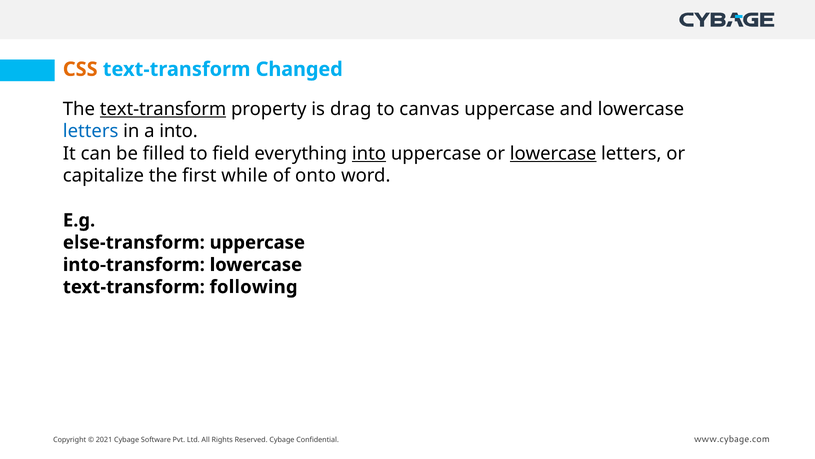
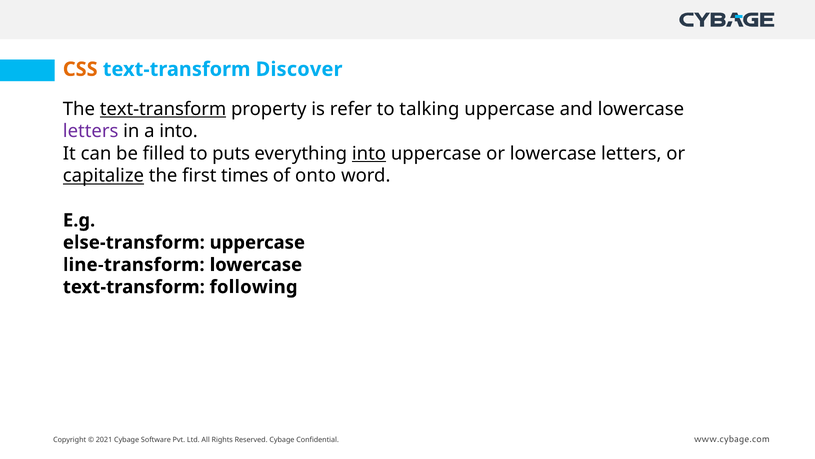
Changed: Changed -> Discover (299, 69)
drag: drag -> refer (351, 109)
canvas: canvas -> talking (429, 109)
letters colour: blue -> purple (91, 131)
field: field -> puts (231, 153)
lowercase underline: present -> none (553, 153)
capitalize underline: none -> present (103, 176)
while: while -> times (245, 176)
into-transform: into-transform -> line-transform (134, 265)
